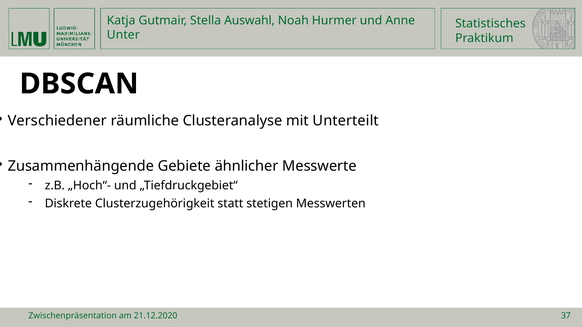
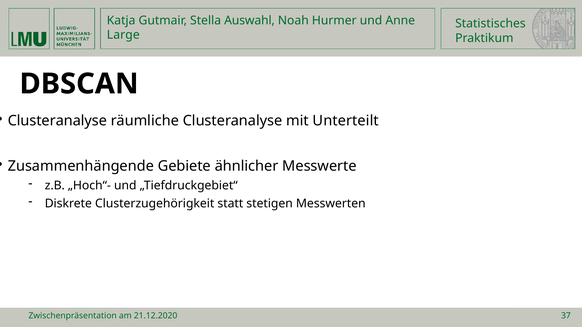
Unter: Unter -> Large (123, 35)
Verschiedener: Verschiedener -> Clusteranalyse (57, 121)
